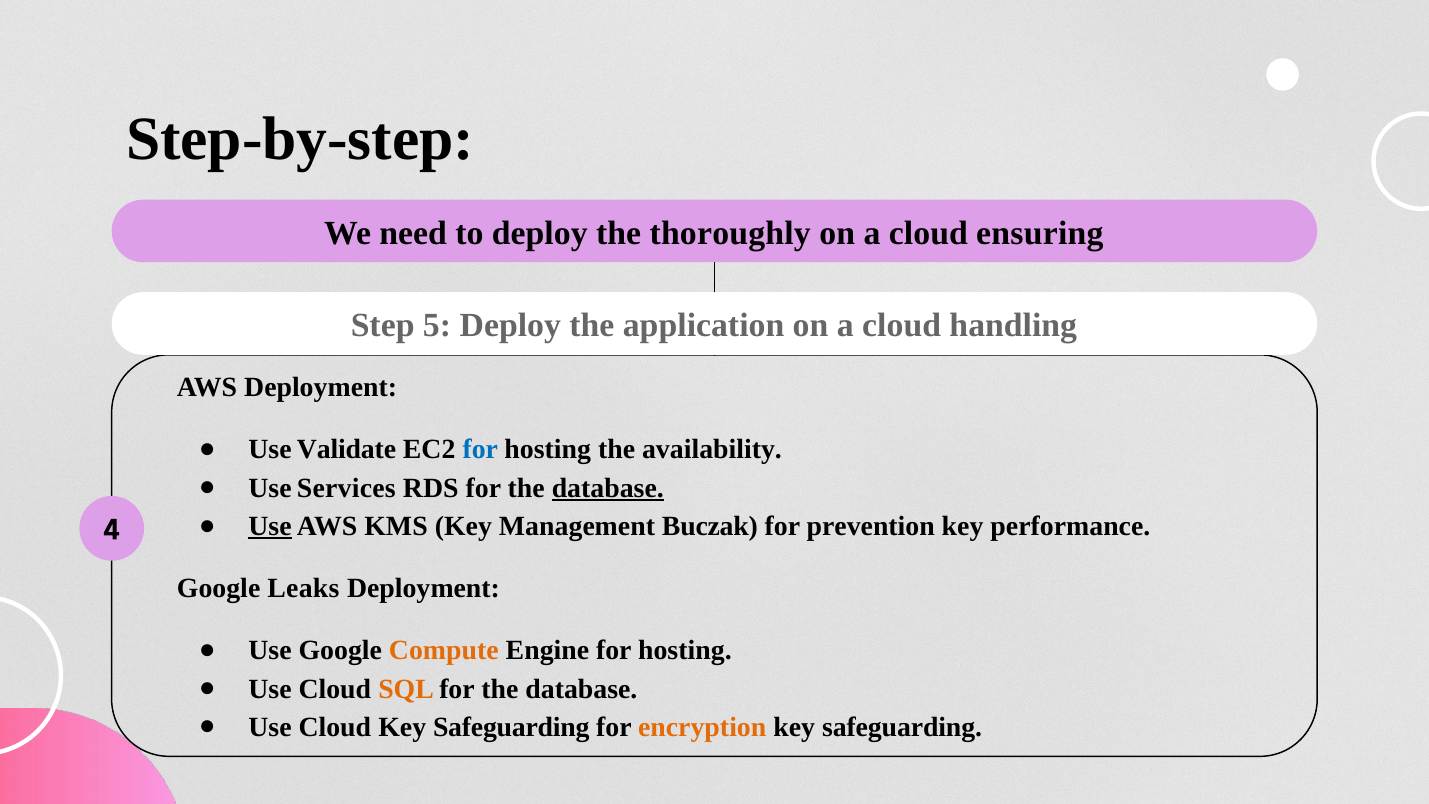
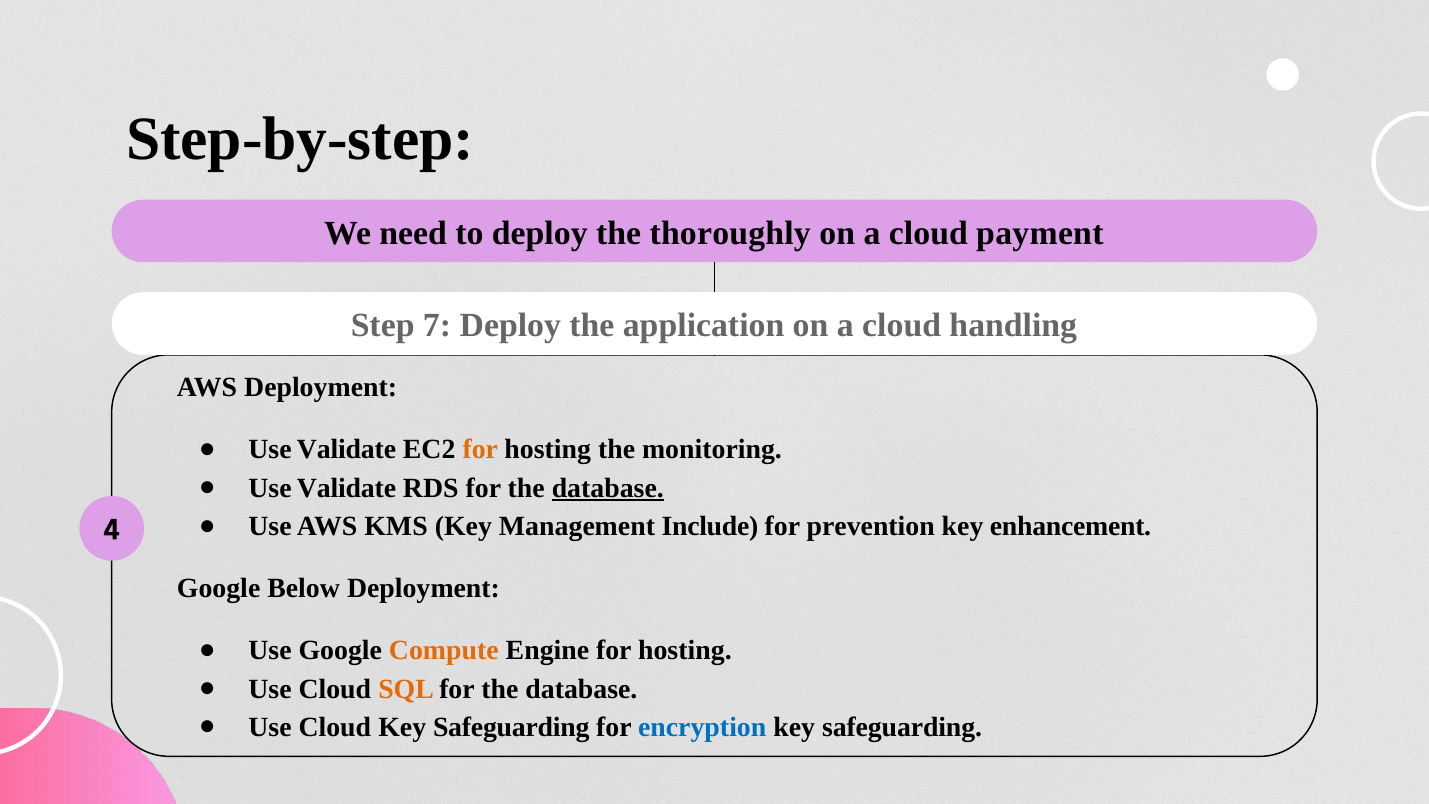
ensuring: ensuring -> payment (1040, 233)
5: 5 -> 7 (437, 326)
for colour: blue -> orange (480, 450)
availability: availability -> monitoring (712, 450)
Services: Services -> Validate (347, 488)
Use underline: present -> none (270, 526)
Buczak: Buczak -> Include (710, 526)
performance: performance -> enhancement (1071, 526)
Leaks: Leaks -> Below (304, 588)
encryption colour: orange -> blue (702, 727)
